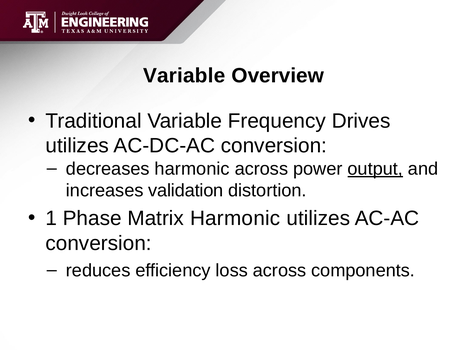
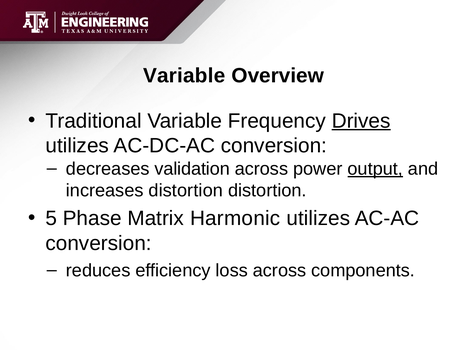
Drives underline: none -> present (361, 121)
decreases harmonic: harmonic -> validation (192, 169)
increases validation: validation -> distortion (186, 191)
1: 1 -> 5 (51, 218)
